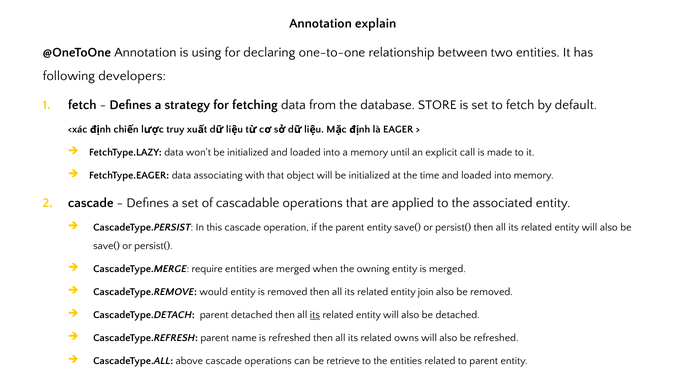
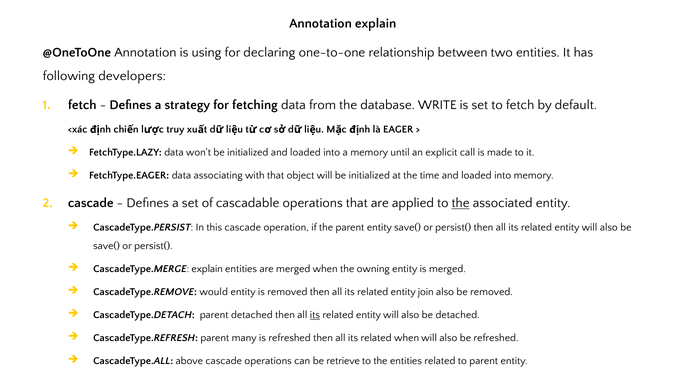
STORE: STORE -> WRITE (437, 105)
the underline: none -> present (461, 203)
CascadeType.MERGE require: require -> explain (207, 269)
name: name -> many (244, 338)
related owns: owns -> when (407, 338)
